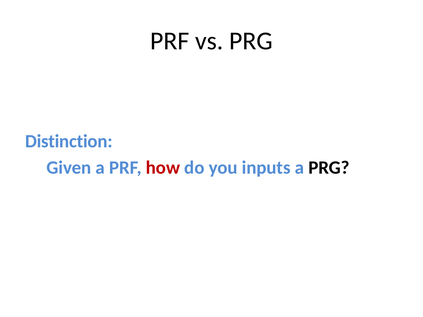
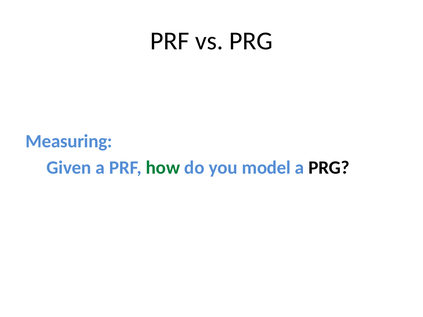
Distinction: Distinction -> Measuring (69, 141)
how colour: red -> green (163, 168)
inputs: inputs -> model (266, 168)
